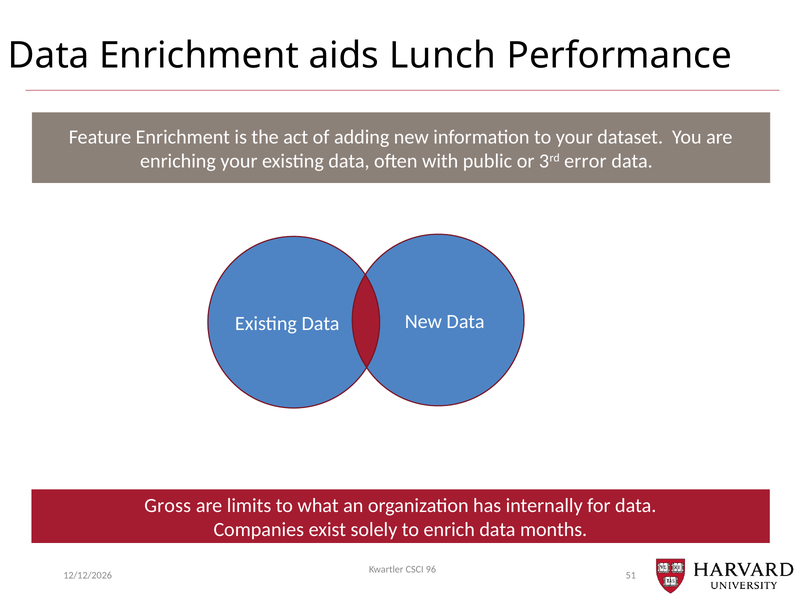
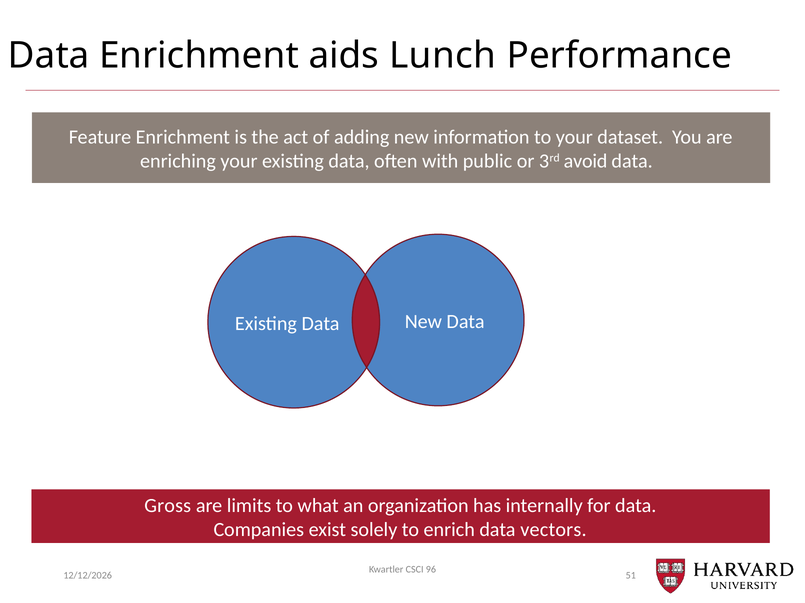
error: error -> avoid (586, 161)
months: months -> vectors (553, 530)
